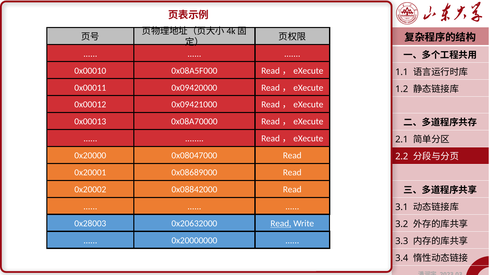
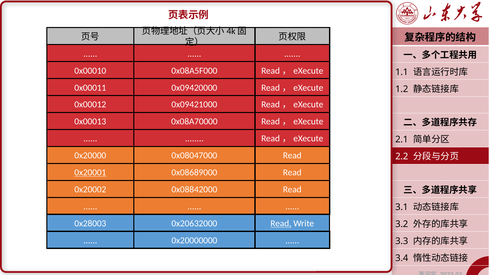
0x20001 underline: none -> present (90, 173)
